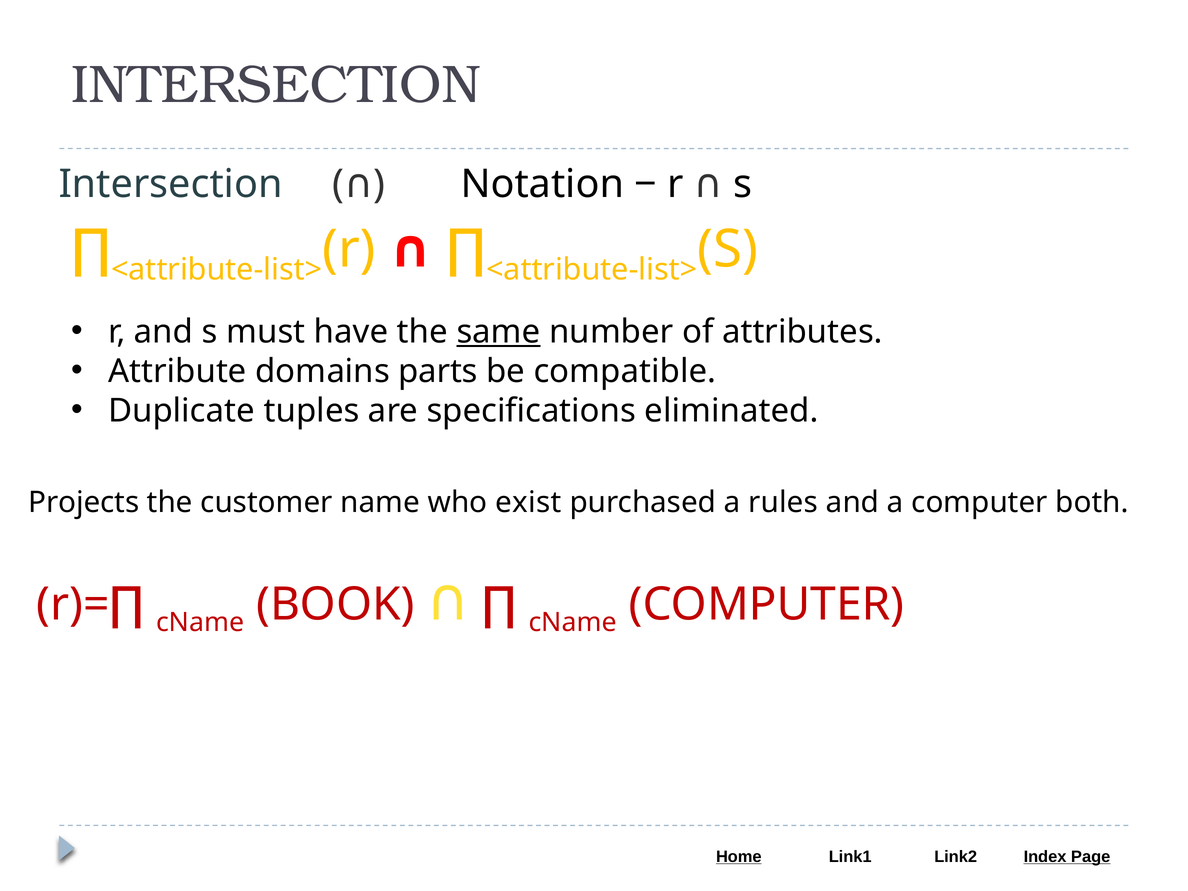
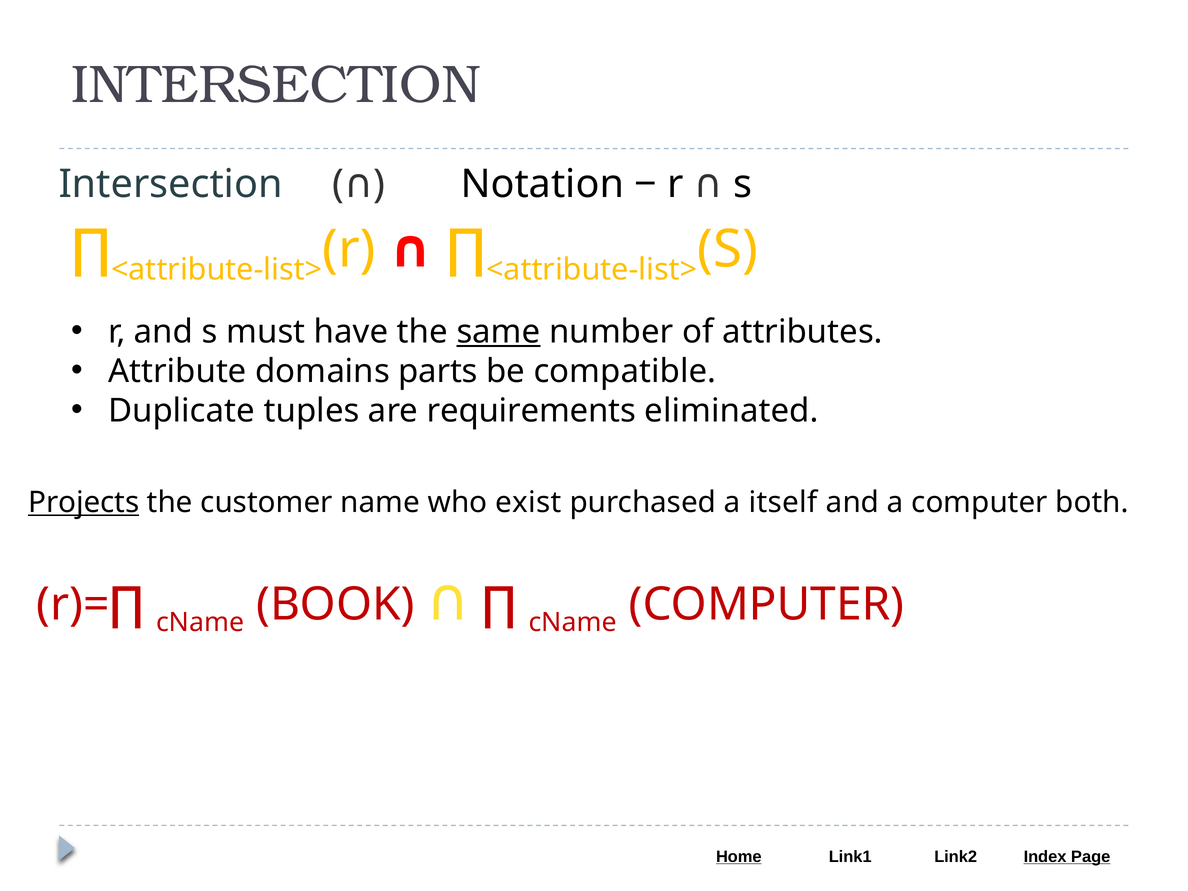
specifications: specifications -> requirements (531, 411)
Projects underline: none -> present (84, 503)
rules: rules -> itself (783, 503)
